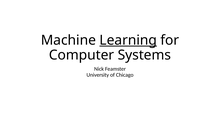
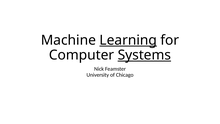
Systems underline: none -> present (144, 55)
